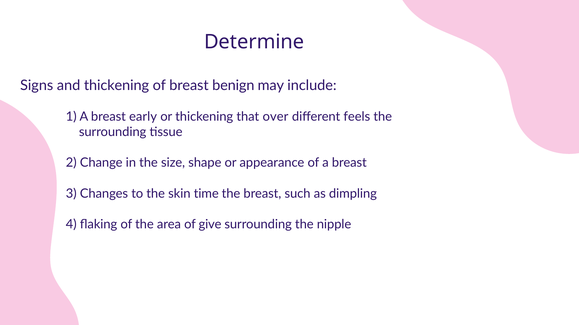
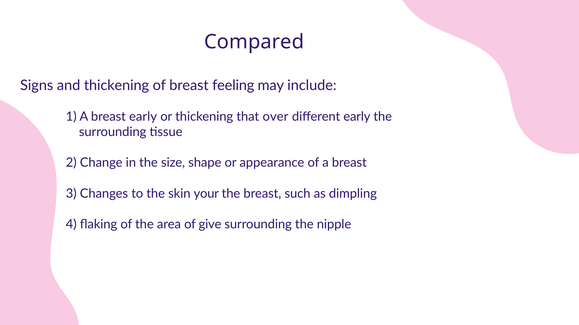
Determine: Determine -> Compared (254, 42)
benign: benign -> feeling (233, 86)
different feels: feels -> early (357, 117)
time: time -> your (206, 194)
